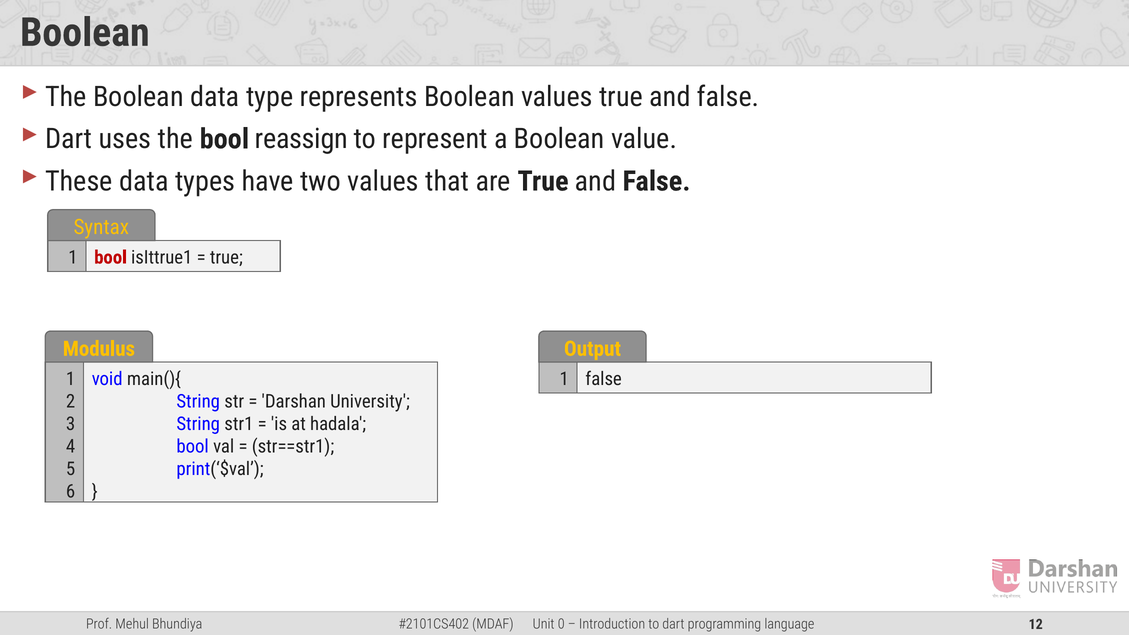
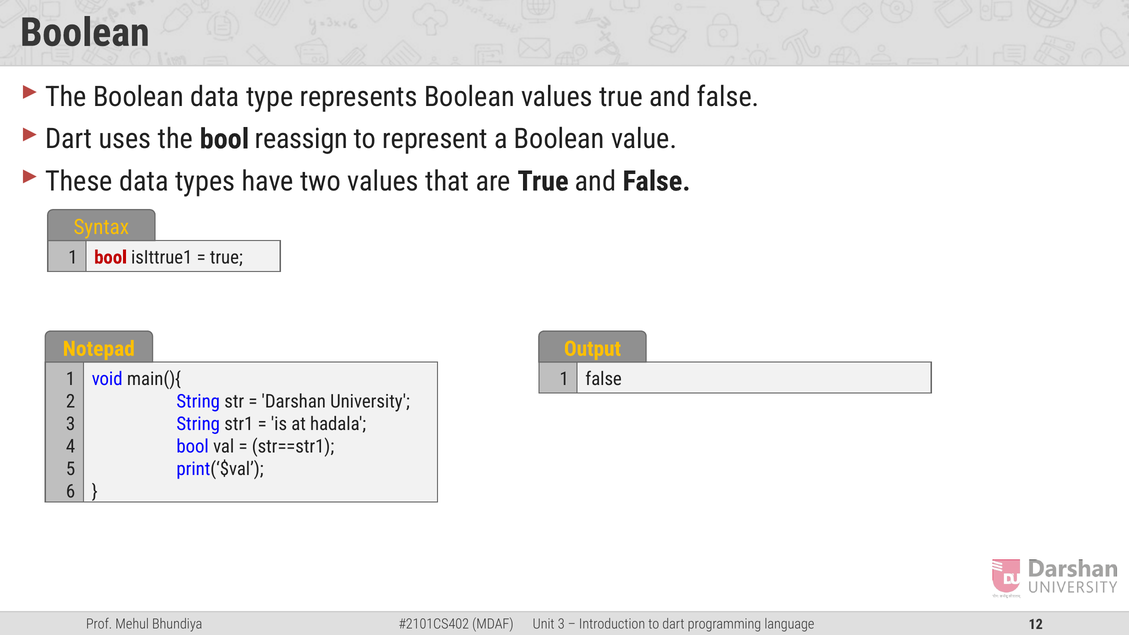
Modulus: Modulus -> Notepad (99, 349)
0: 0 -> 3 (561, 624)
